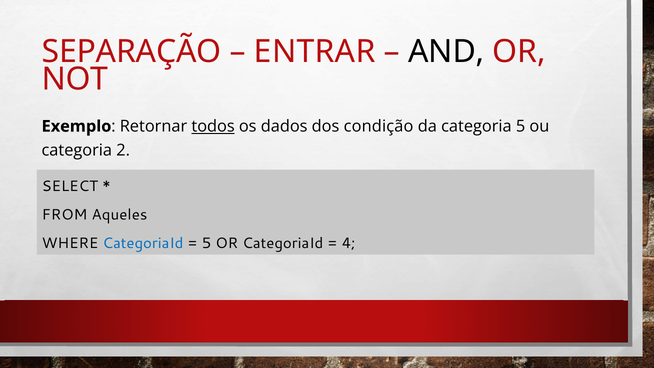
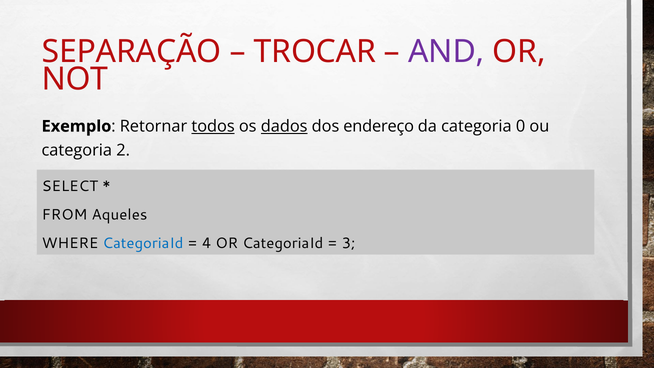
ENTRAR: ENTRAR -> TROCAR (315, 52)
AND colour: black -> purple (446, 52)
dados underline: none -> present (284, 126)
condição: condição -> endereço (379, 126)
categoria 5: 5 -> 0 (521, 126)
5: 5 -> 4 (207, 243)
4: 4 -> 3 (348, 243)
